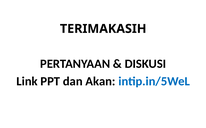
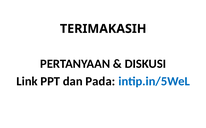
Akan: Akan -> Pada (100, 82)
